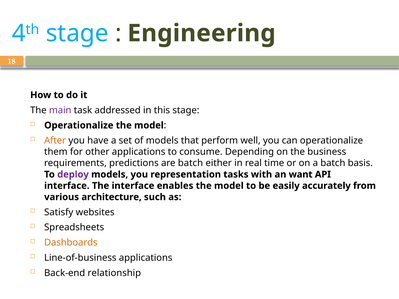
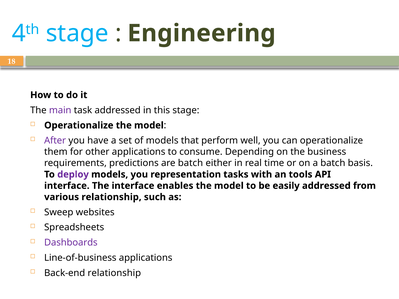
After colour: orange -> purple (55, 141)
want: want -> tools (301, 175)
easily accurately: accurately -> addressed (326, 186)
various architecture: architecture -> relationship (111, 197)
Satisfy: Satisfy -> Sweep (59, 212)
Dashboards colour: orange -> purple (71, 243)
